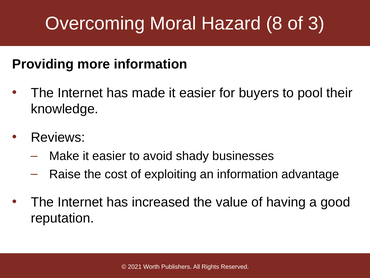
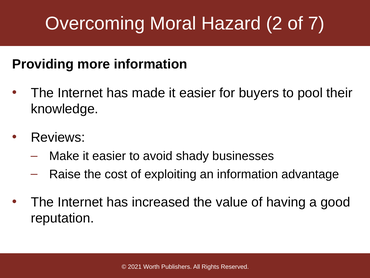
8: 8 -> 2 (274, 23)
3: 3 -> 7 (316, 23)
